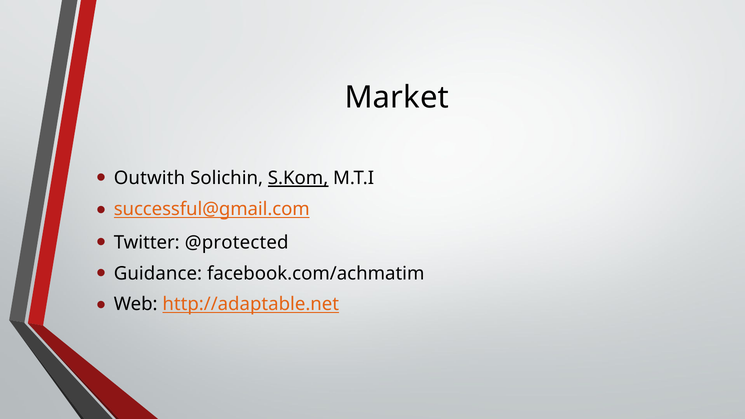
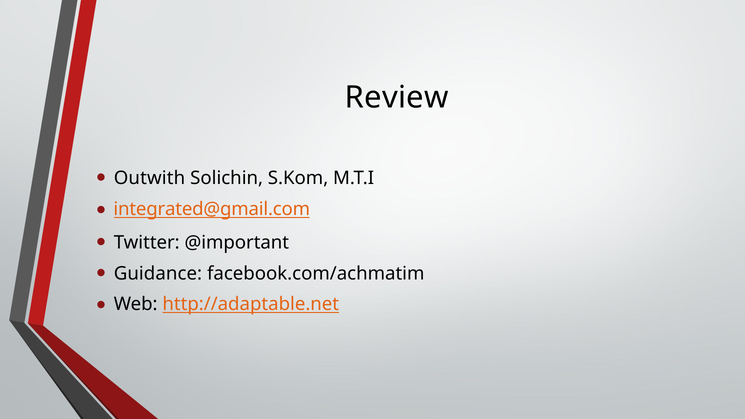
Market: Market -> Review (397, 98)
S.Kom underline: present -> none (298, 178)
successful@gmail.com: successful@gmail.com -> integrated@gmail.com (212, 209)
@protected: @protected -> @important (237, 243)
